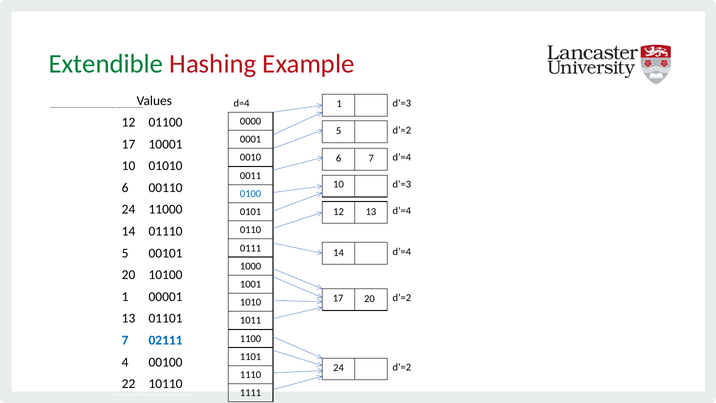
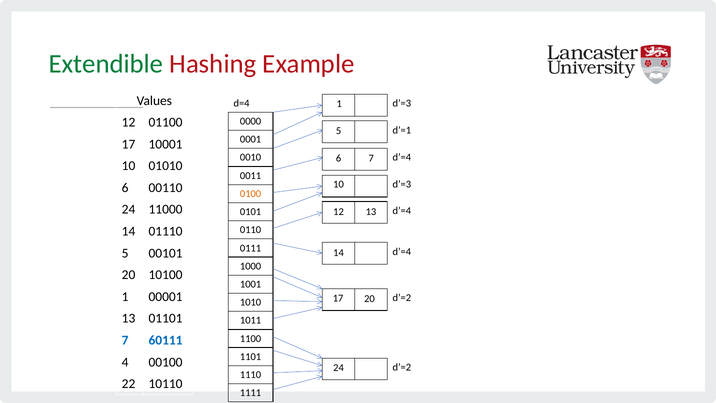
d’=2: d’=2 -> d’=1 (402, 130)
0100 colour: blue -> orange (251, 194)
02111: 02111 -> 60111 (166, 340)
